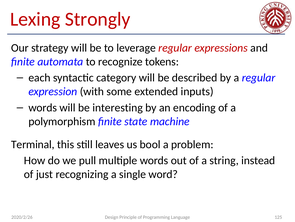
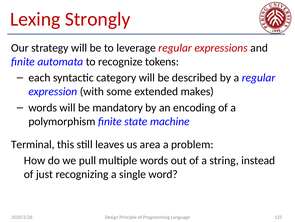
inputs: inputs -> makes (197, 91)
interesting: interesting -> mandatory (118, 107)
bool: bool -> area (150, 144)
